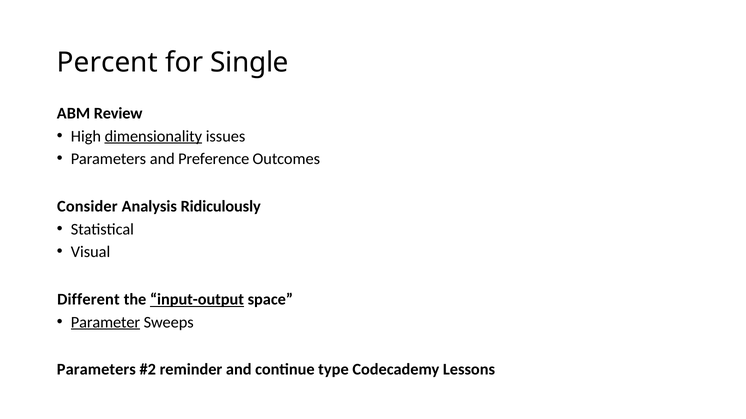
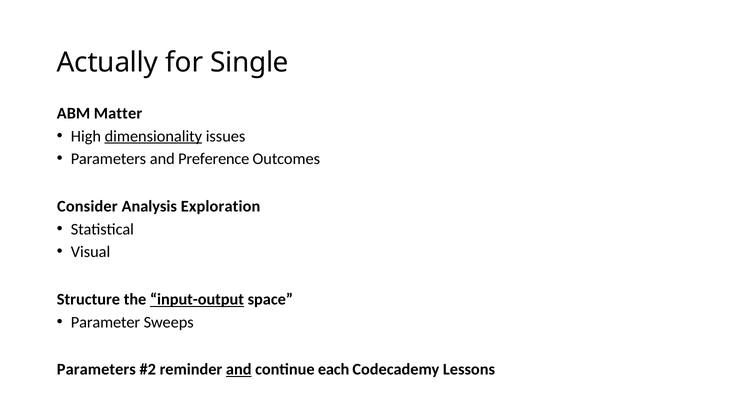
Percent: Percent -> Actually (108, 63)
Review: Review -> Matter (118, 114)
Ridiculously: Ridiculously -> Exploration (221, 207)
Different: Different -> Structure (88, 300)
Parameter underline: present -> none (105, 323)
and underline: none -> present (239, 370)
type: type -> each (334, 370)
